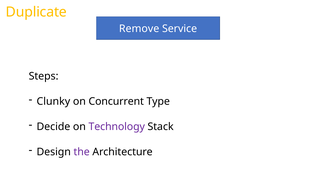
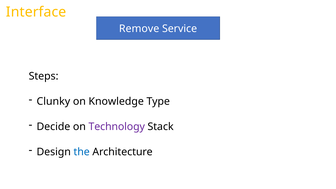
Duplicate: Duplicate -> Interface (36, 12)
Concurrent: Concurrent -> Knowledge (116, 101)
the colour: purple -> blue (82, 152)
